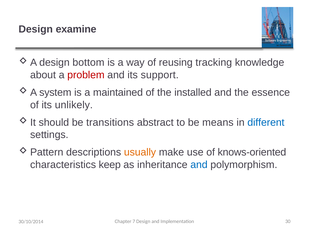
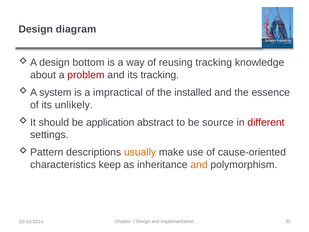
examine: examine -> diagram (76, 29)
its support: support -> tracking (160, 75)
maintained: maintained -> impractical (118, 92)
transitions: transitions -> application (110, 122)
means: means -> source (218, 122)
different colour: blue -> red (266, 122)
knows-oriented: knows-oriented -> cause-oriented (252, 152)
and colour: blue -> orange (199, 165)
